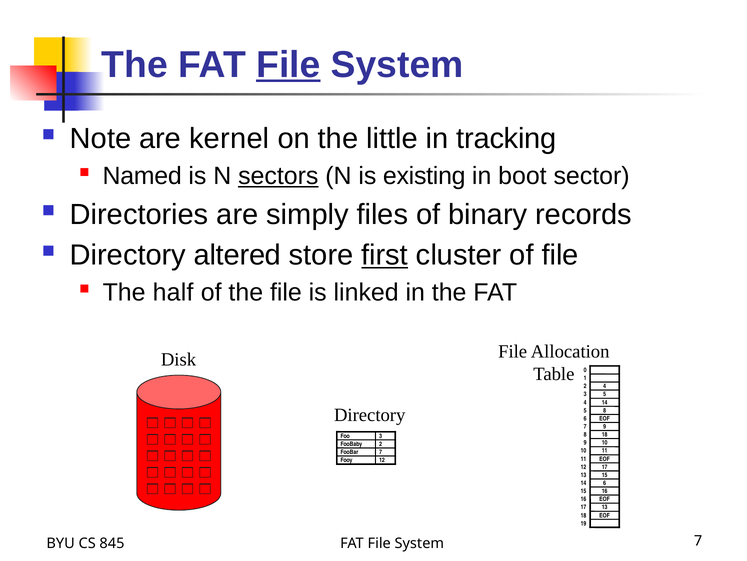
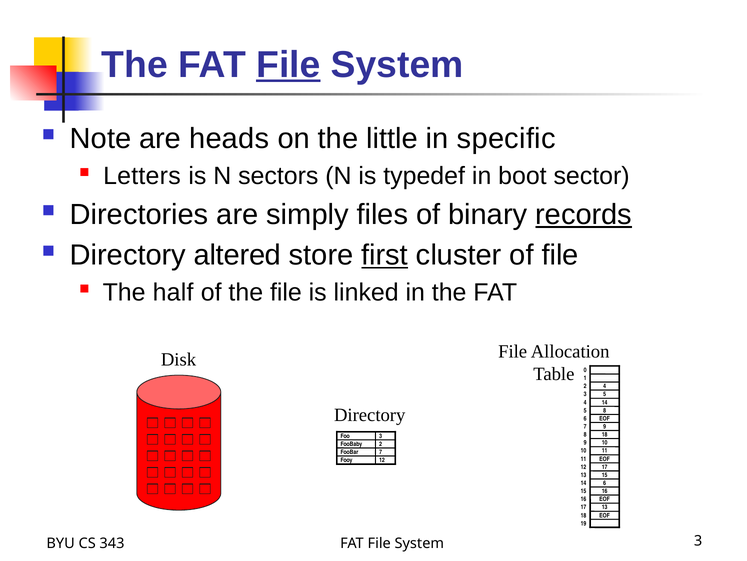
kernel: kernel -> heads (229, 139)
tracking: tracking -> specific (506, 139)
Named: Named -> Letters (142, 176)
sectors underline: present -> none (278, 176)
existing: existing -> typedef (424, 176)
records underline: none -> present (584, 214)
845: 845 -> 343 (112, 543)
System 7: 7 -> 3 (698, 540)
